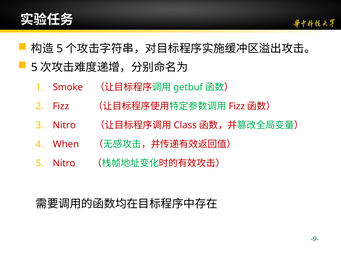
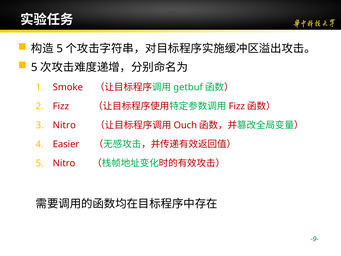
Class: Class -> Ouch (185, 125)
When: When -> Easier (66, 144)
